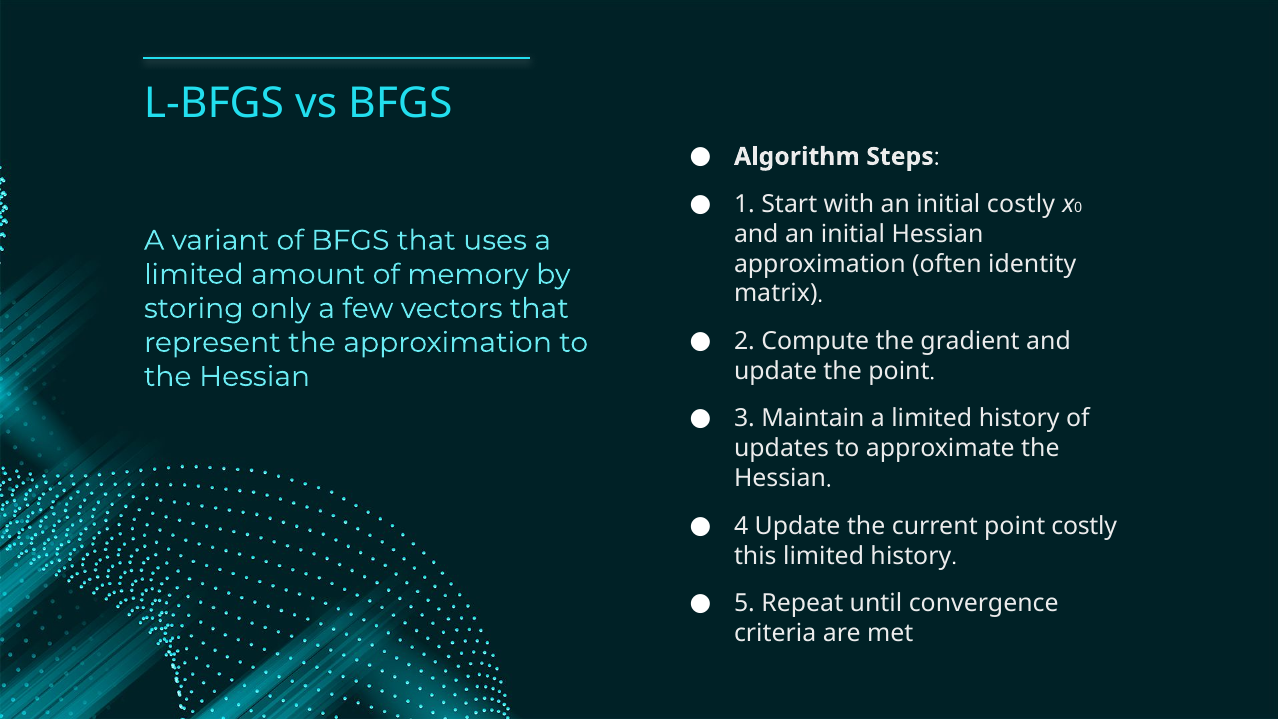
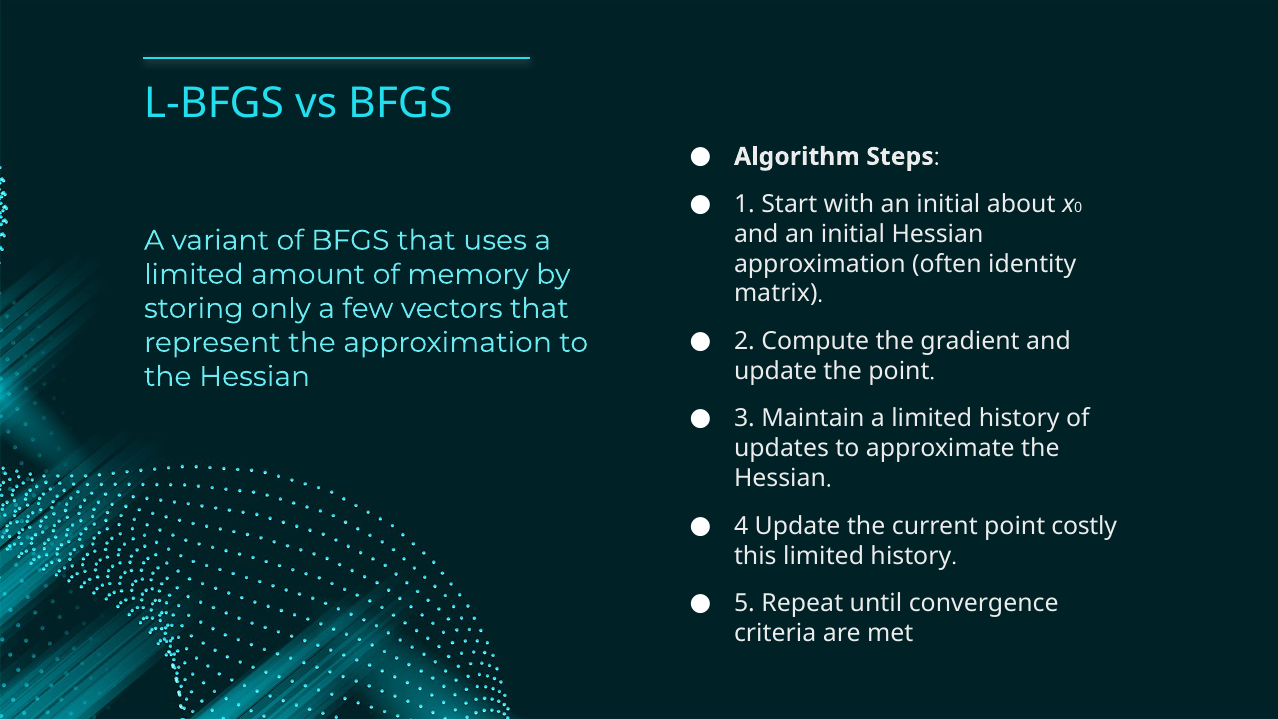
initial costly: costly -> about (1021, 204)
